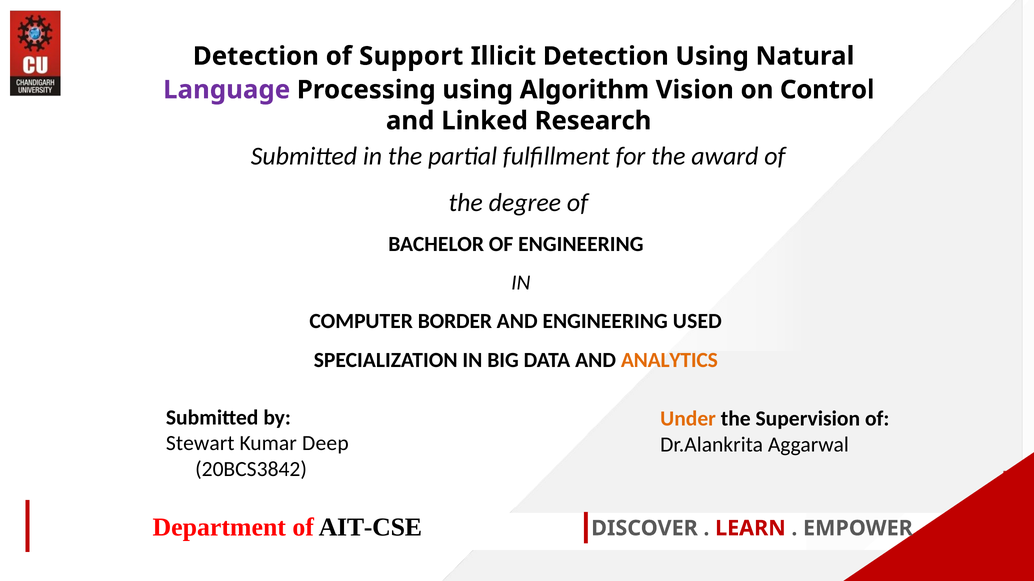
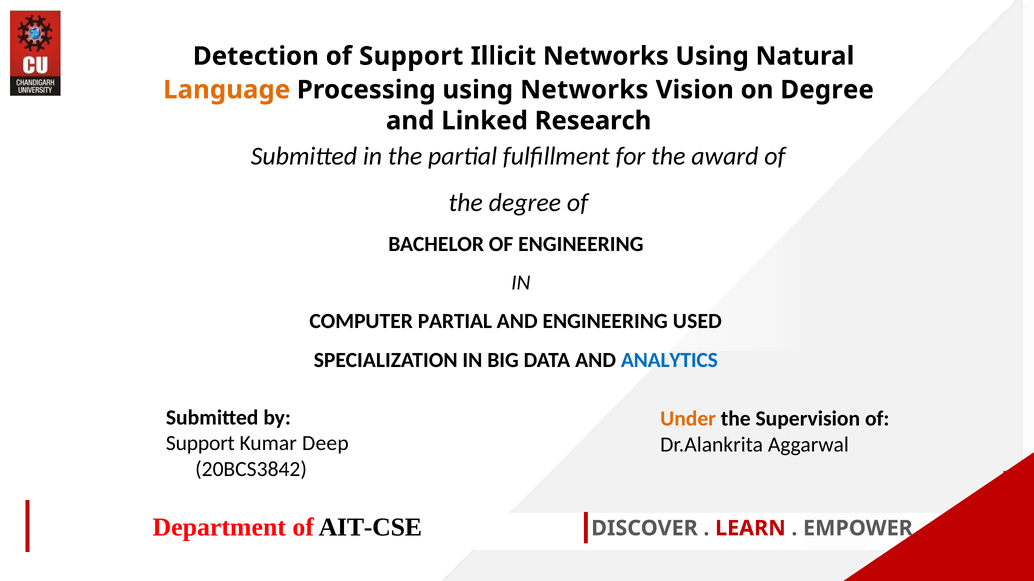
Illicit Detection: Detection -> Networks (606, 56)
Language colour: purple -> orange (227, 90)
using Algorithm: Algorithm -> Networks (584, 90)
on Control: Control -> Degree (827, 90)
COMPUTER BORDER: BORDER -> PARTIAL (455, 322)
ANALYTICS colour: orange -> blue (669, 360)
Stewart: Stewart -> Support (200, 444)
